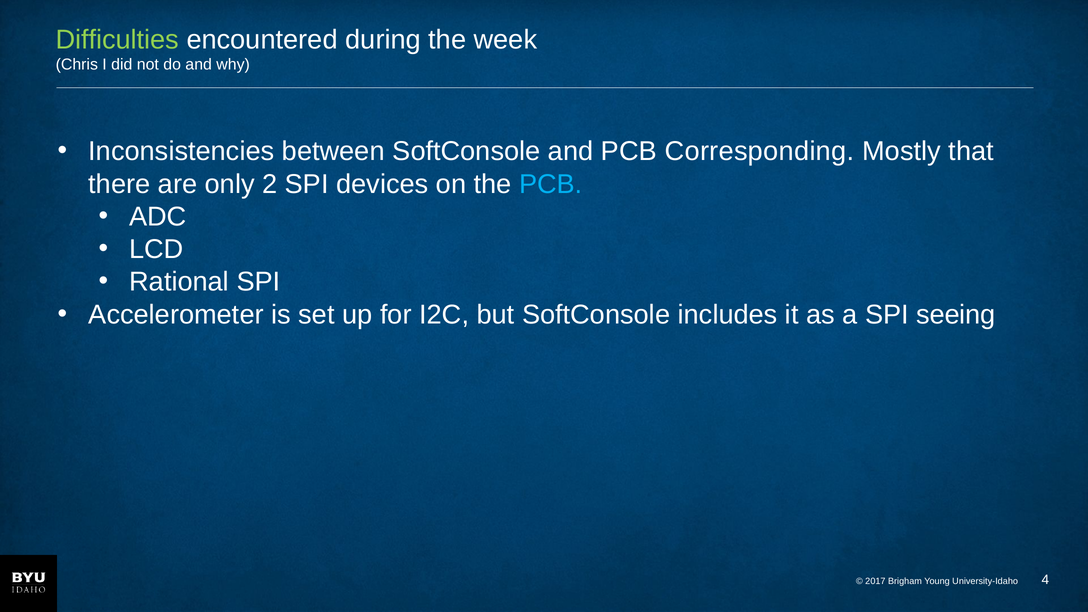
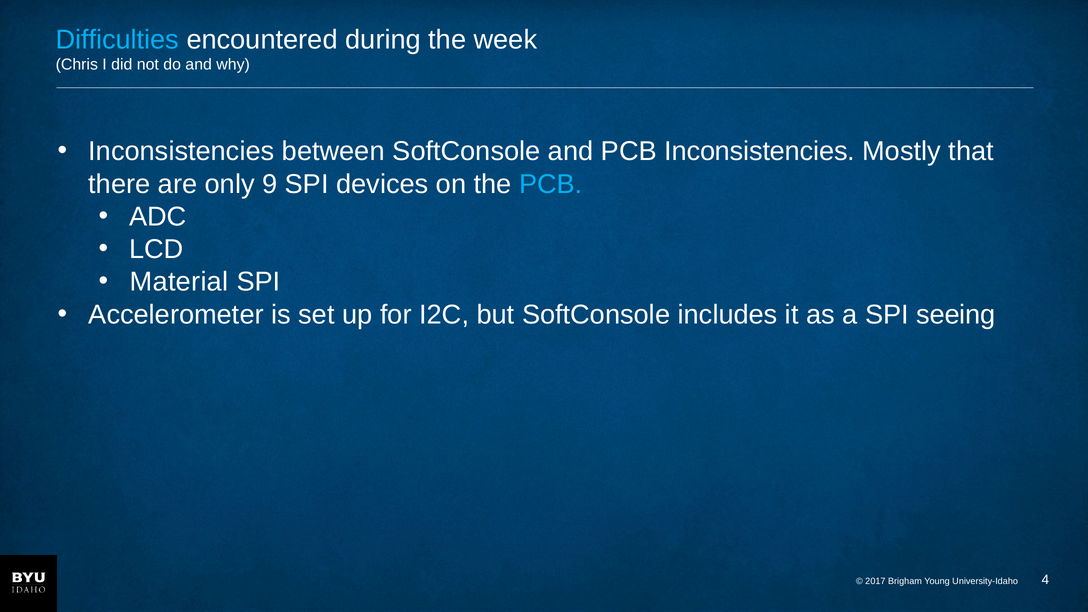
Difficulties colour: light green -> light blue (117, 40)
PCB Corresponding: Corresponding -> Inconsistencies (760, 151)
2: 2 -> 9 (270, 184)
Rational: Rational -> Material (179, 282)
